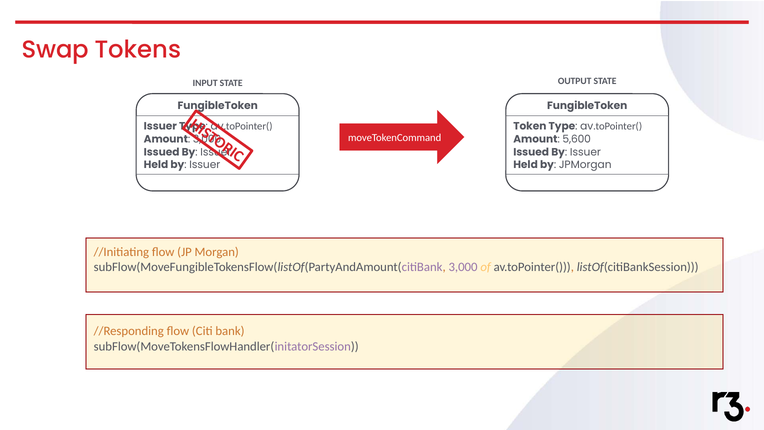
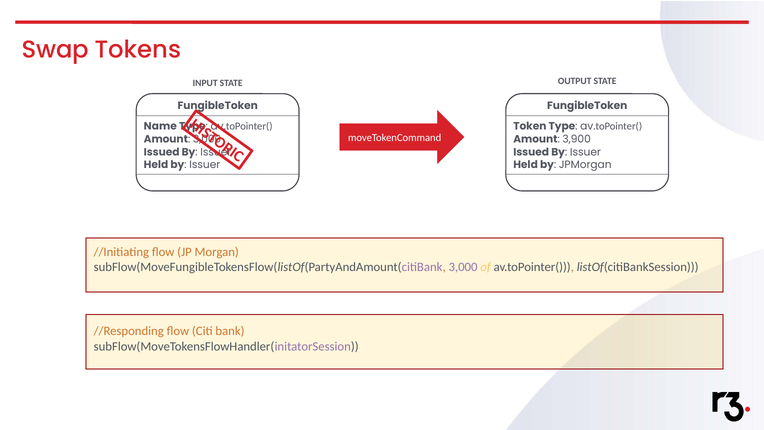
Issuer: Issuer -> Name (160, 126)
5,600: 5,600 -> 3,900 (577, 139)
